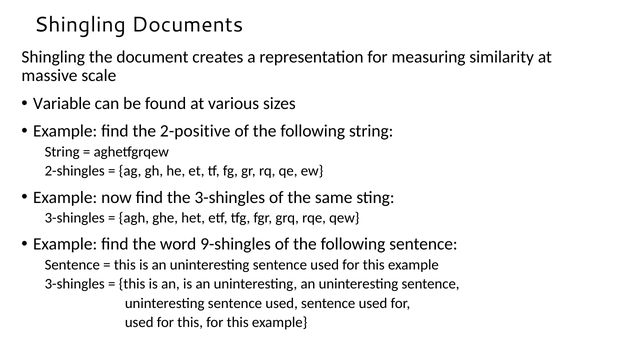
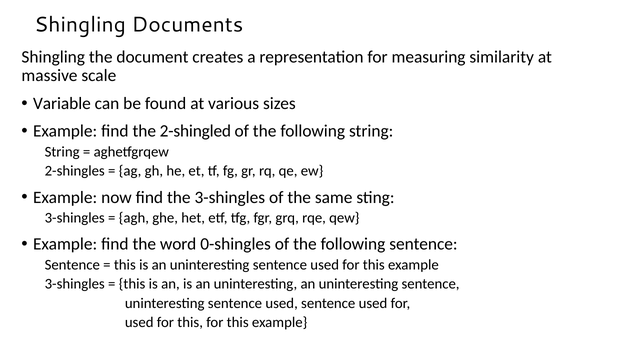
2-positive: 2-positive -> 2-shingled (195, 131)
9-shingles: 9-shingles -> 0-shingles (236, 244)
